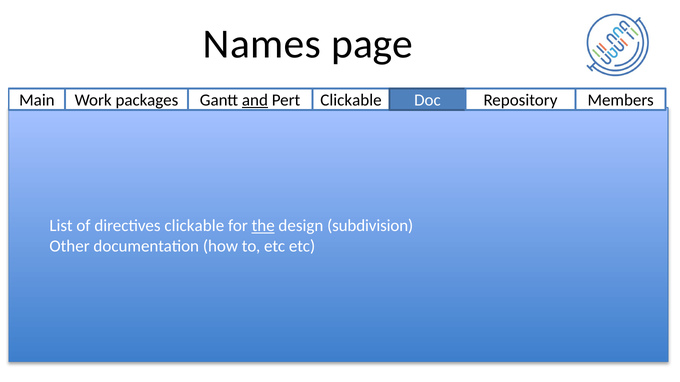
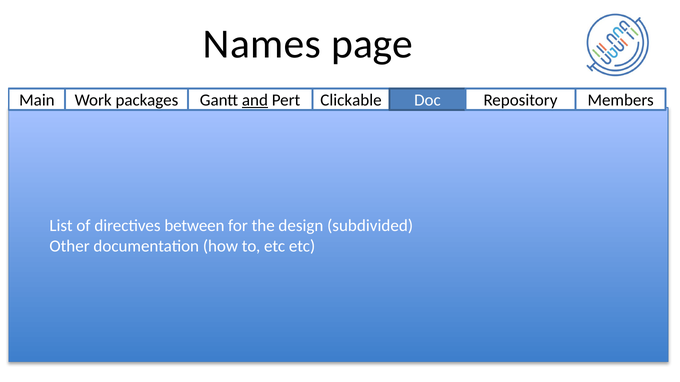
directives clickable: clickable -> between (194, 226)
the underline: present -> none (263, 226)
subdivision: subdivision -> subdivided (370, 226)
